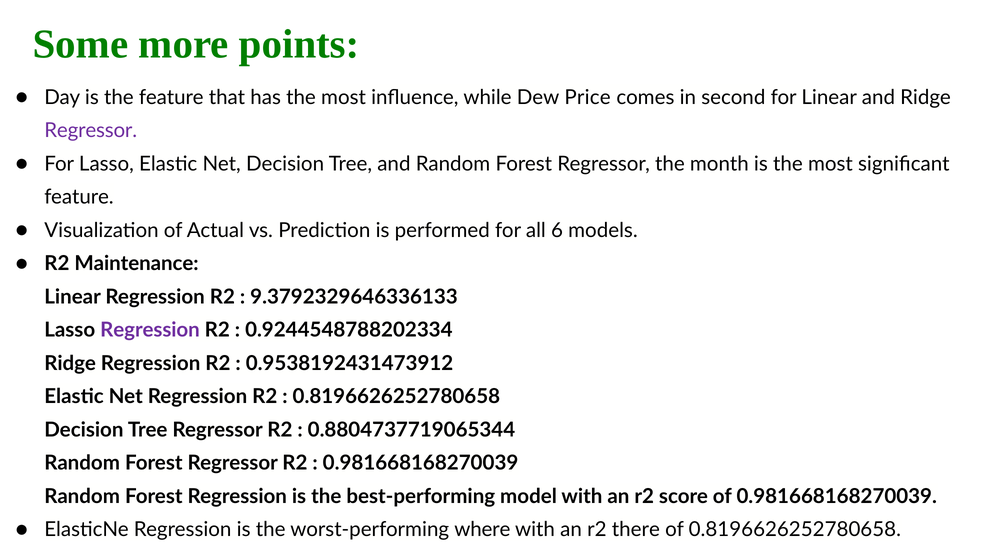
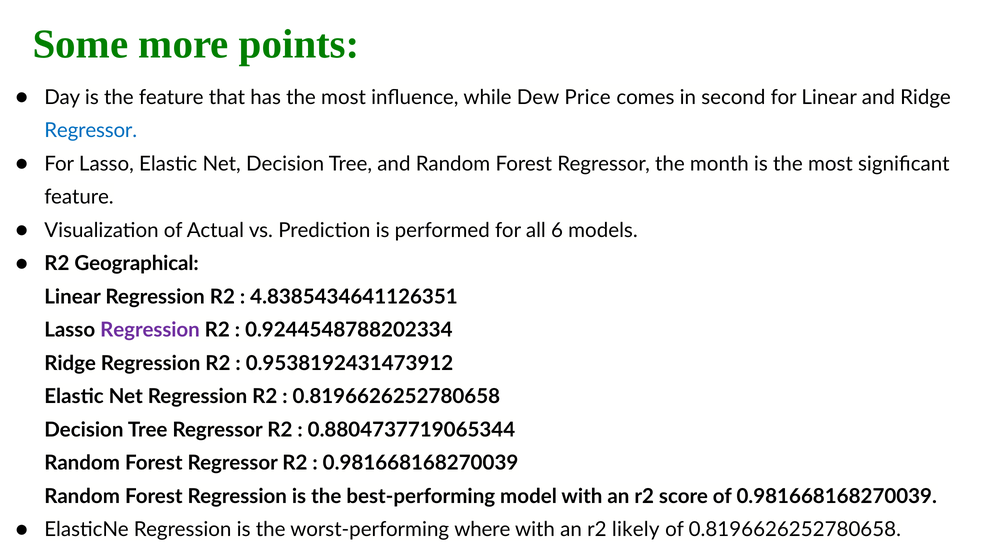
Regressor colour: purple -> blue (91, 131)
Maintenance: Maintenance -> Geographical (137, 264)
9.3792329646336133: 9.3792329646336133 -> 4.8385434641126351 (354, 297)
there: there -> likely (636, 530)
